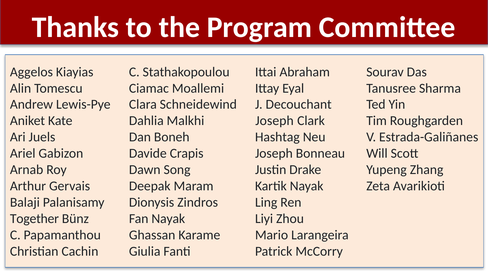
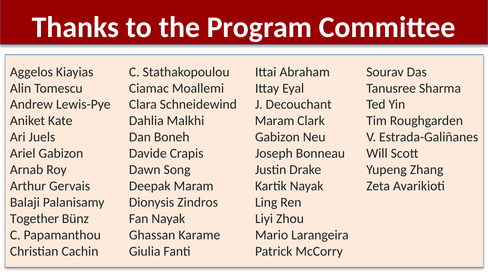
Joseph: Joseph -> Maram (275, 121)
Hashtag: Hashtag -> Gabizon (277, 137)
